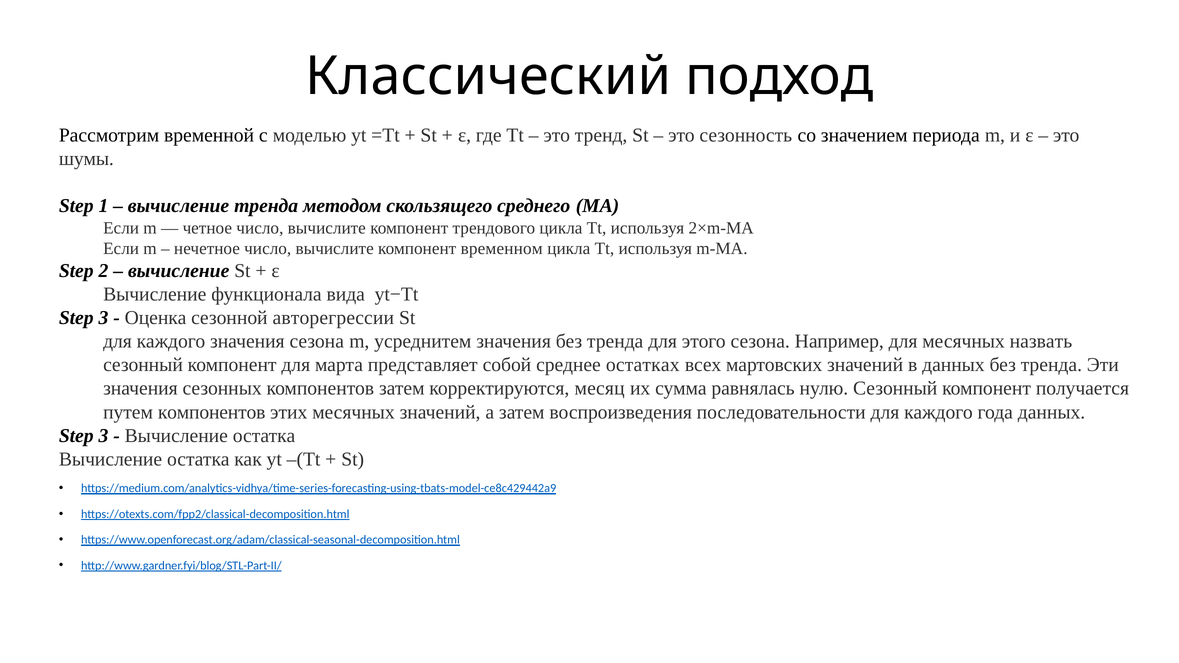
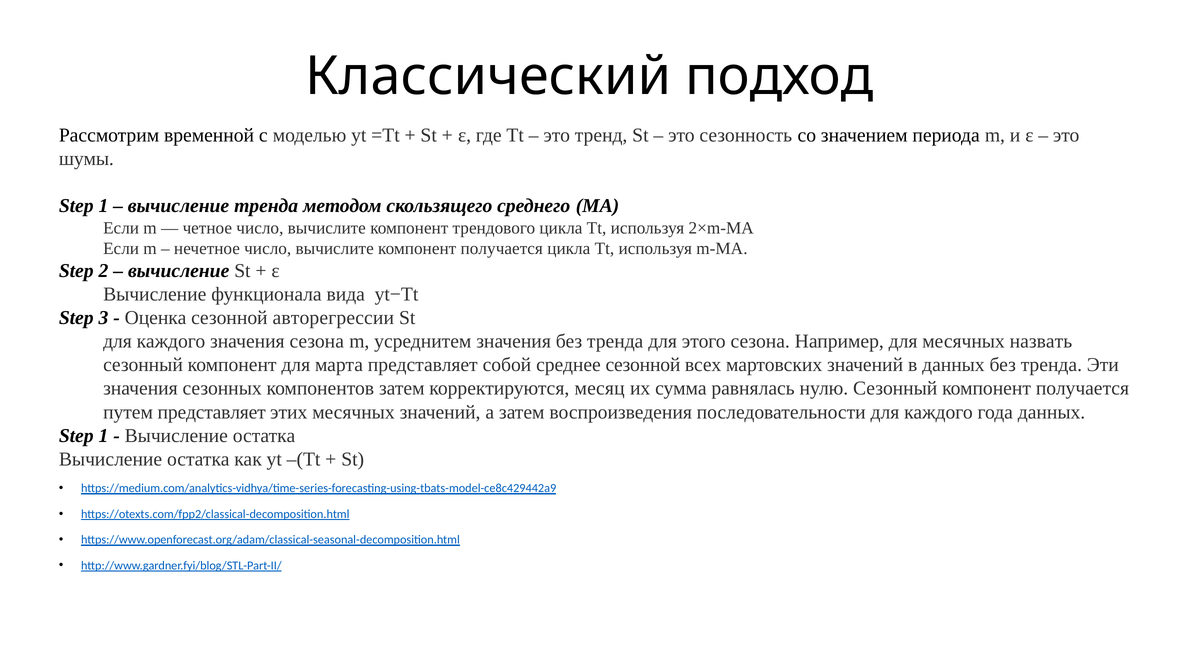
вычислите компонент временном: временном -> получается (502, 249)
среднее остатках: остатках -> сезонной (643, 365)
путем компонентов: компонентов -> представляет (212, 412)
3: 3 -> 1 (103, 436)
